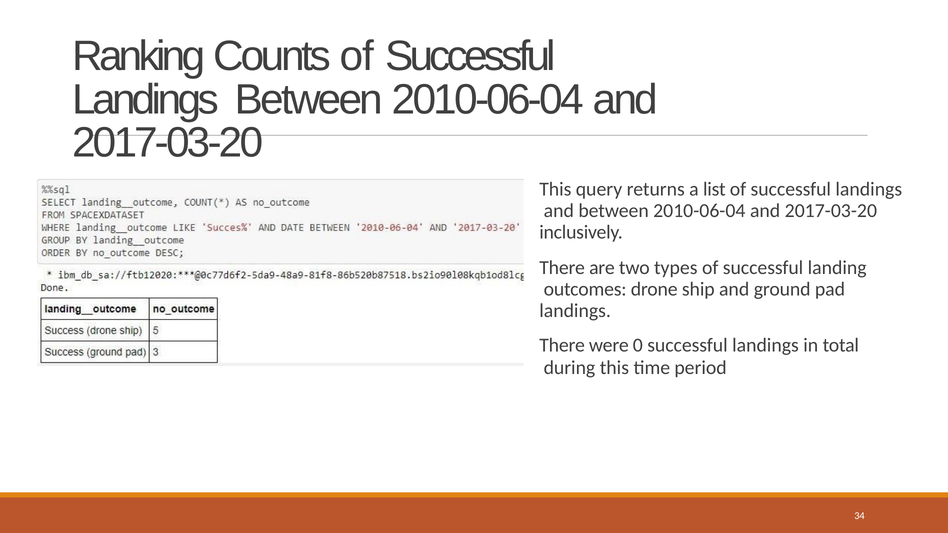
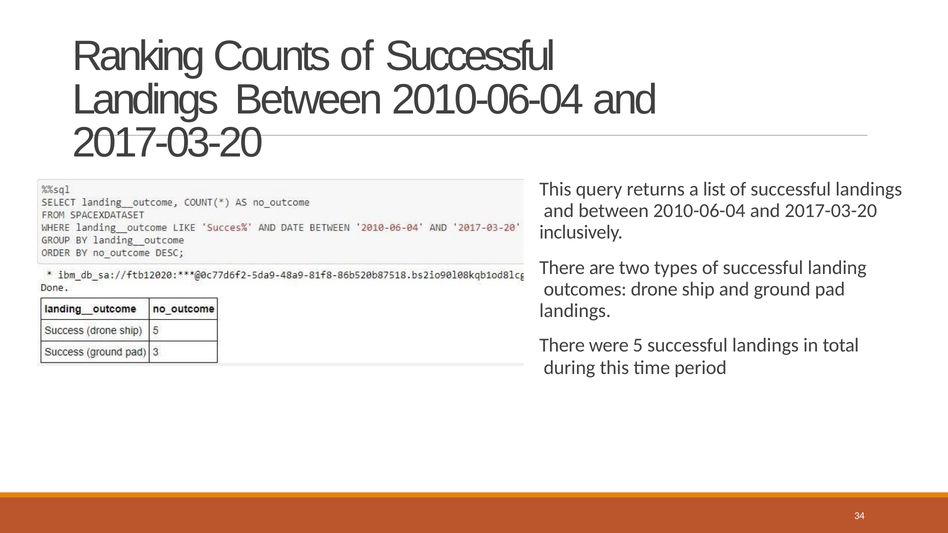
0: 0 -> 5 (638, 345)
